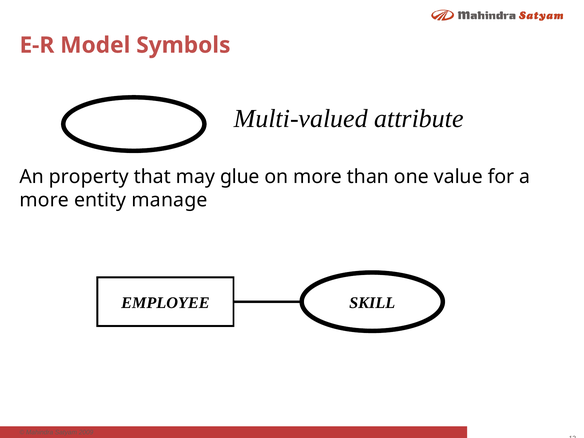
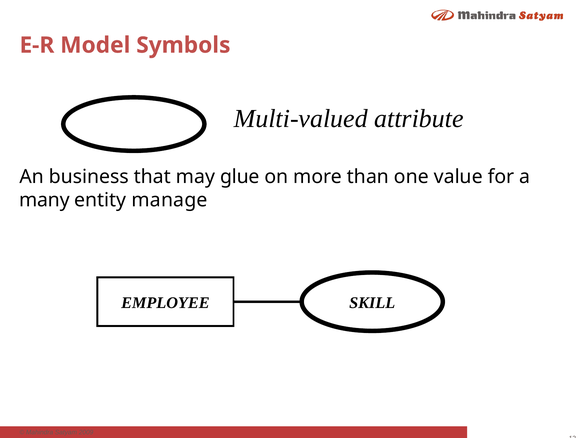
property: property -> business (89, 177)
more: more -> many (44, 200)
